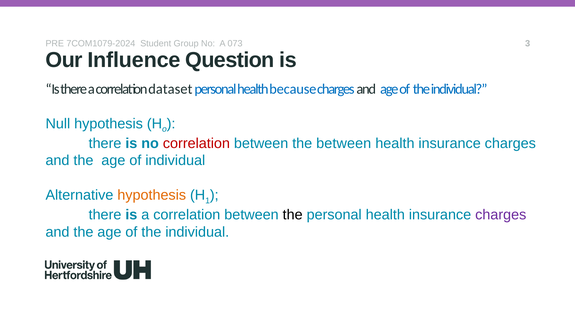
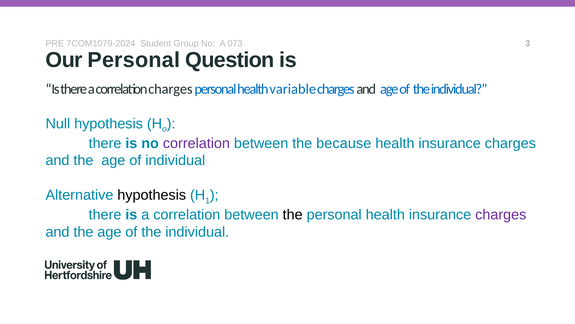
Our Influence: Influence -> Personal (134, 60)
correlation dataset: dataset -> charges (170, 89)
because: because -> variable (293, 89)
correlation colour: red -> purple (196, 143)
the between: between -> because (344, 143)
hypothesis colour: orange -> black (152, 195)
